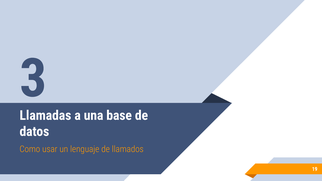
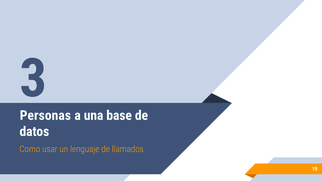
Llamadas: Llamadas -> Personas (45, 115)
